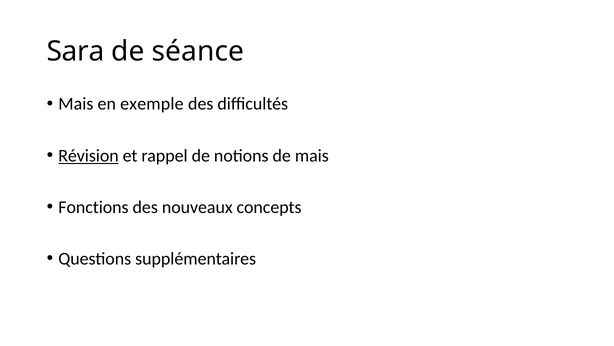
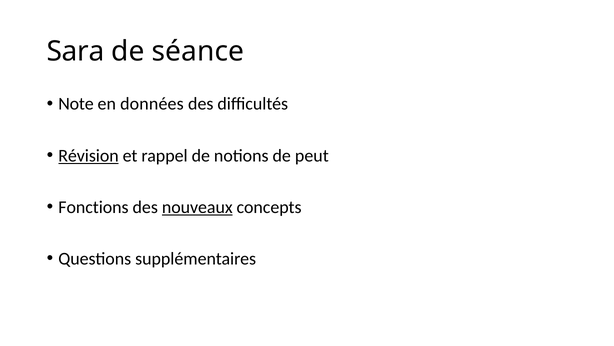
Mais: Mais -> Note (76, 104)
exemple: exemple -> données (152, 104)
de mais: mais -> peut (312, 155)
nouveaux underline: none -> present (197, 207)
